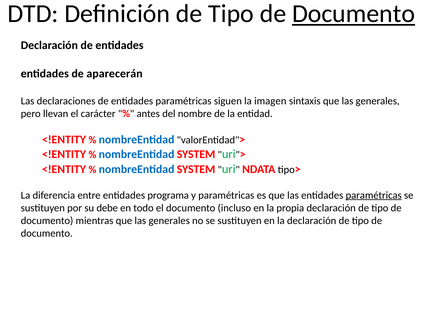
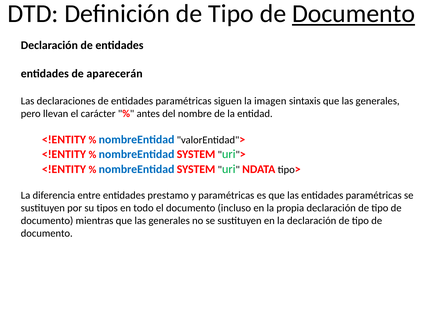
programa: programa -> prestamo (168, 195)
paramétricas underline: present -> none (374, 195)
debe: debe -> tipos (107, 208)
